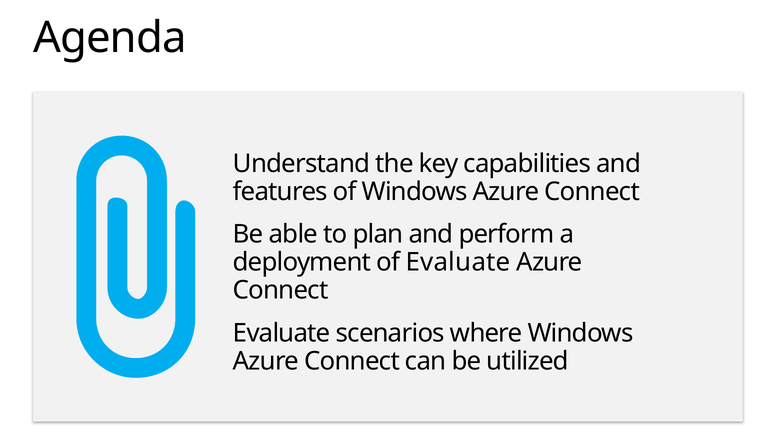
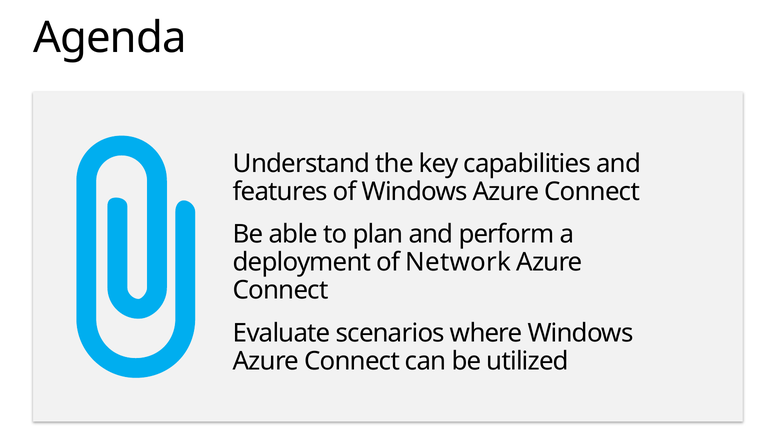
of Evaluate: Evaluate -> Network (458, 263)
